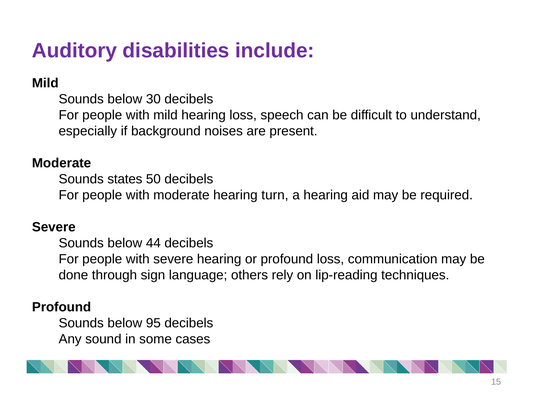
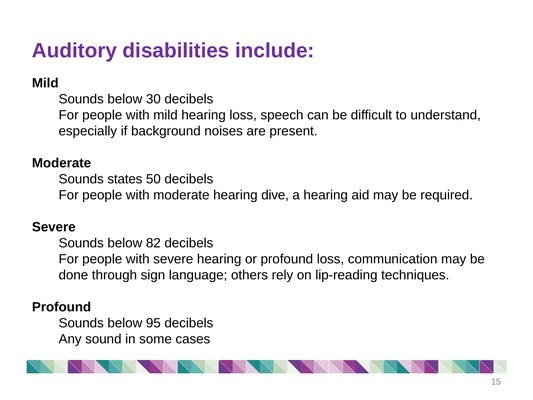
turn: turn -> dive (275, 195)
44: 44 -> 82 (153, 243)
